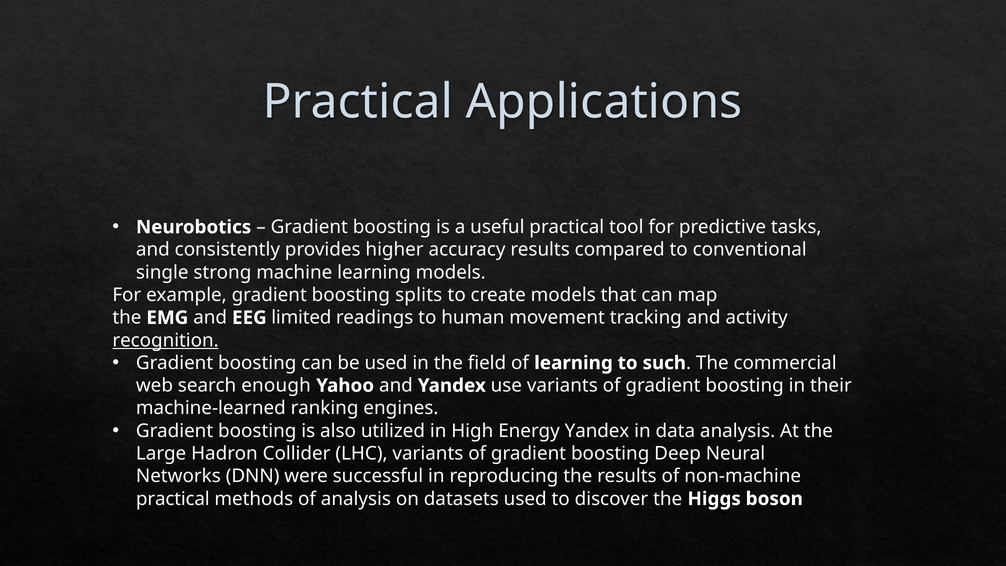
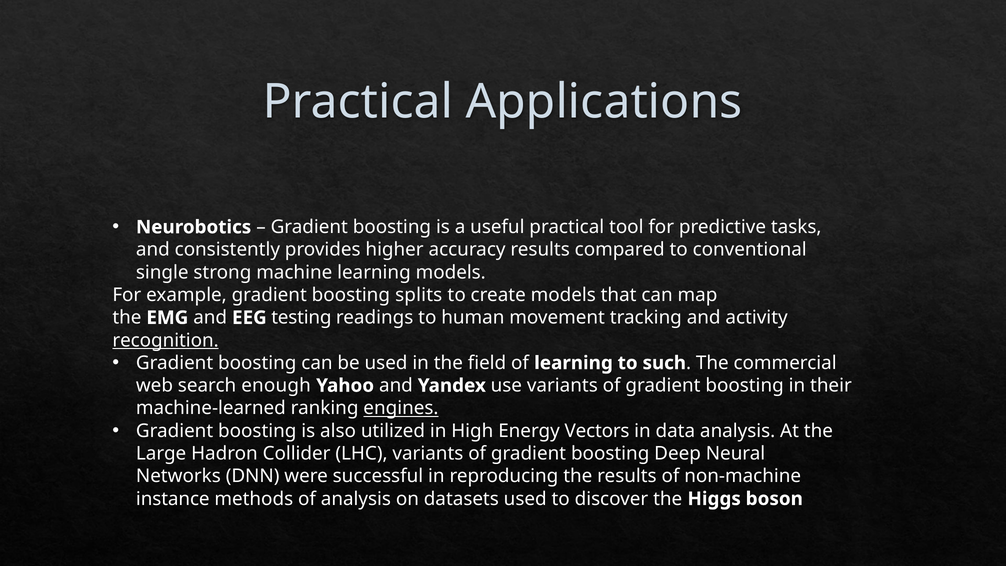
limited: limited -> testing (301, 318)
engines underline: none -> present (401, 408)
Energy Yandex: Yandex -> Vectors (597, 431)
practical: practical -> instance (173, 499)
